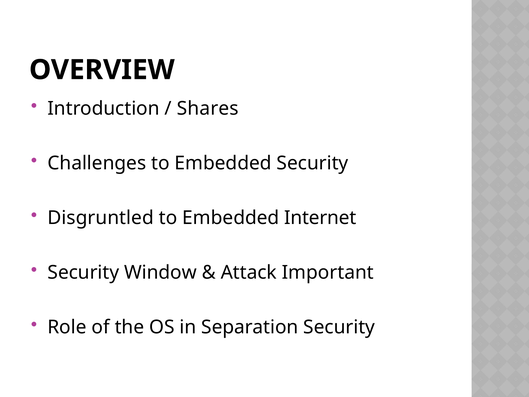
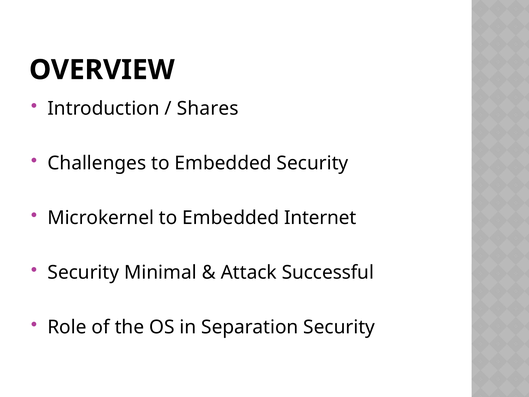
Disgruntled: Disgruntled -> Microkernel (101, 218)
Window: Window -> Minimal (160, 272)
Important: Important -> Successful (328, 272)
